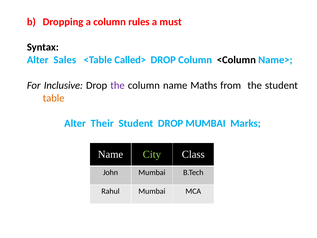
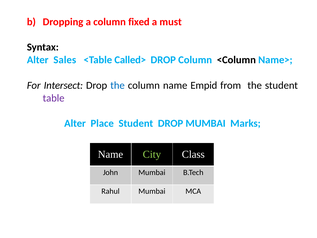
rules: rules -> fixed (139, 22)
Inclusive: Inclusive -> Intersect (63, 85)
the colour: purple -> blue (118, 85)
Maths: Maths -> Empid (204, 85)
table colour: orange -> purple (54, 98)
Their: Their -> Place (102, 123)
